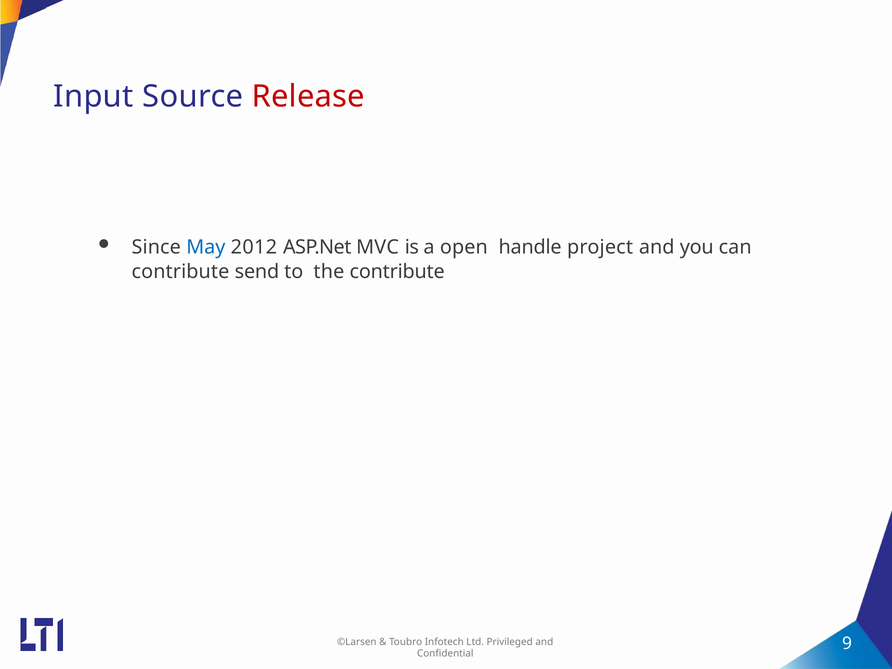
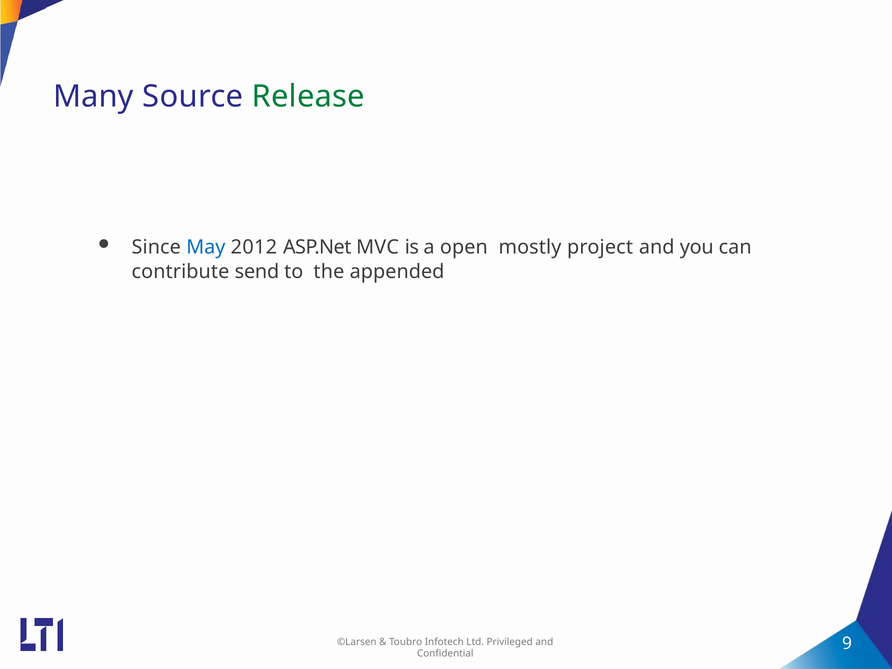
Input: Input -> Many (94, 96)
Release colour: red -> green (308, 96)
handle: handle -> mostly (530, 247)
the contribute: contribute -> appended (397, 272)
